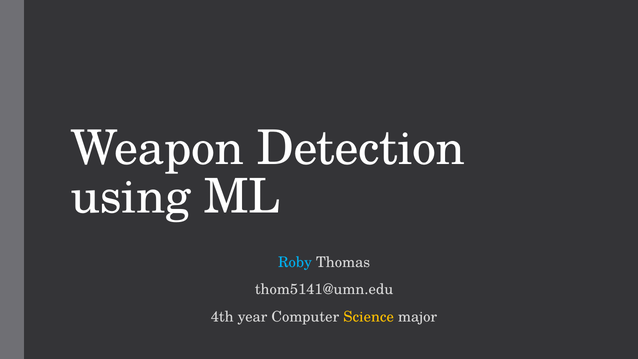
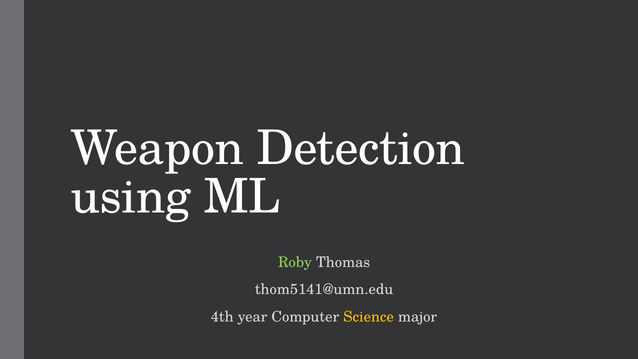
Roby colour: light blue -> light green (295, 262)
